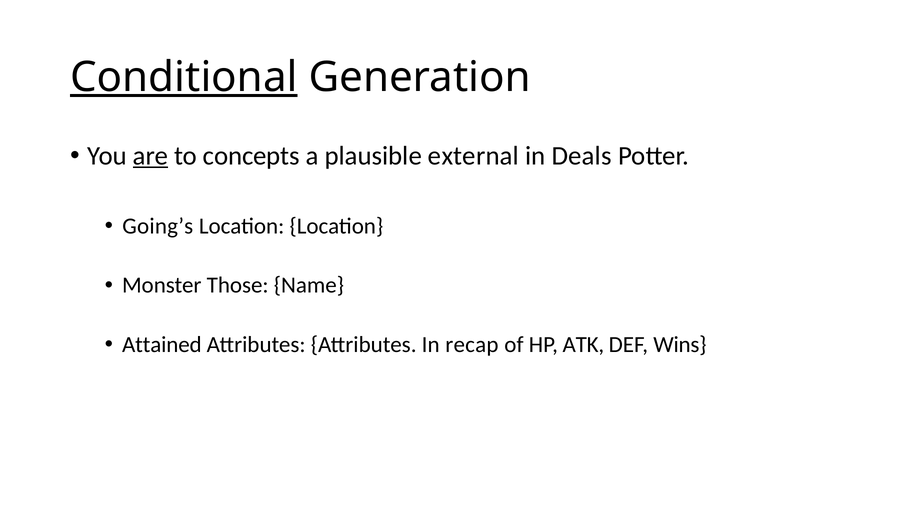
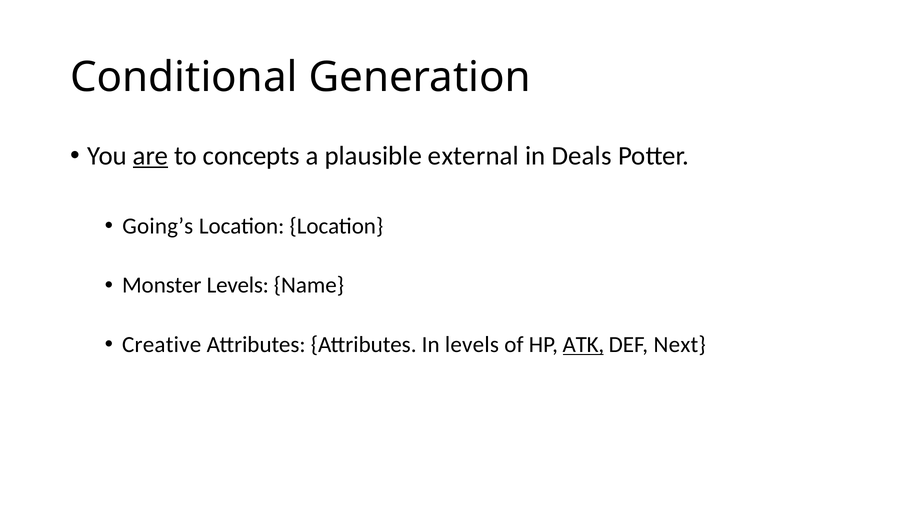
Conditional underline: present -> none (184, 77)
Monster Those: Those -> Levels (238, 285)
Attained: Attained -> Creative (162, 345)
In recap: recap -> levels (472, 345)
ATK underline: none -> present (583, 345)
Wins: Wins -> Next (680, 345)
